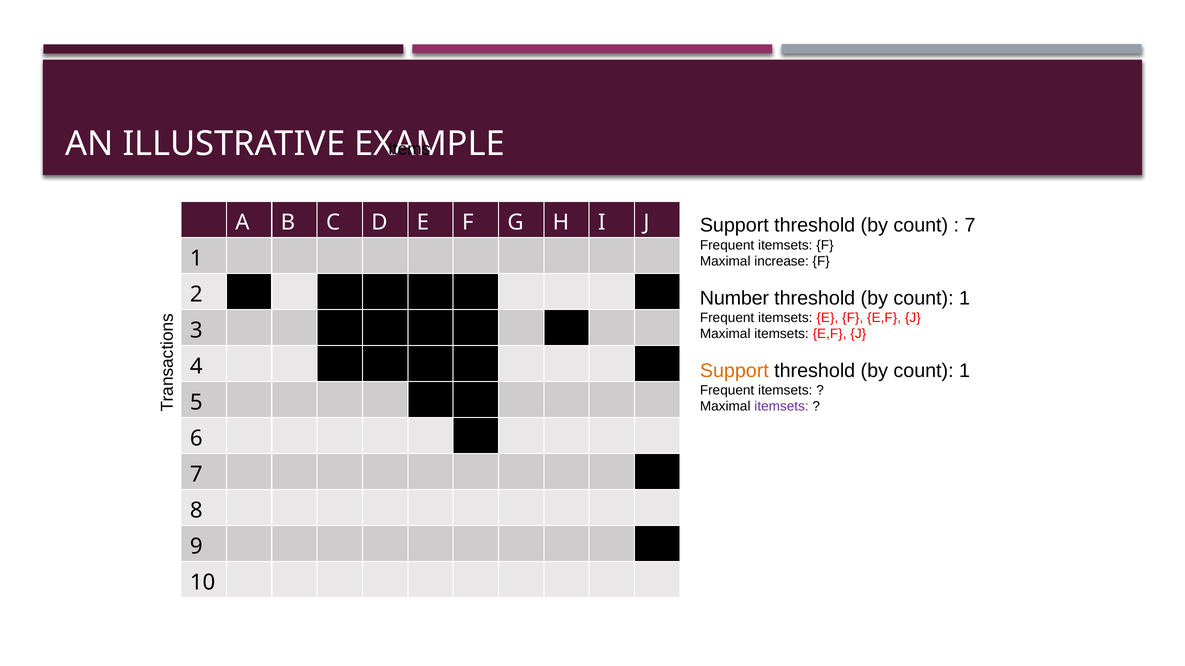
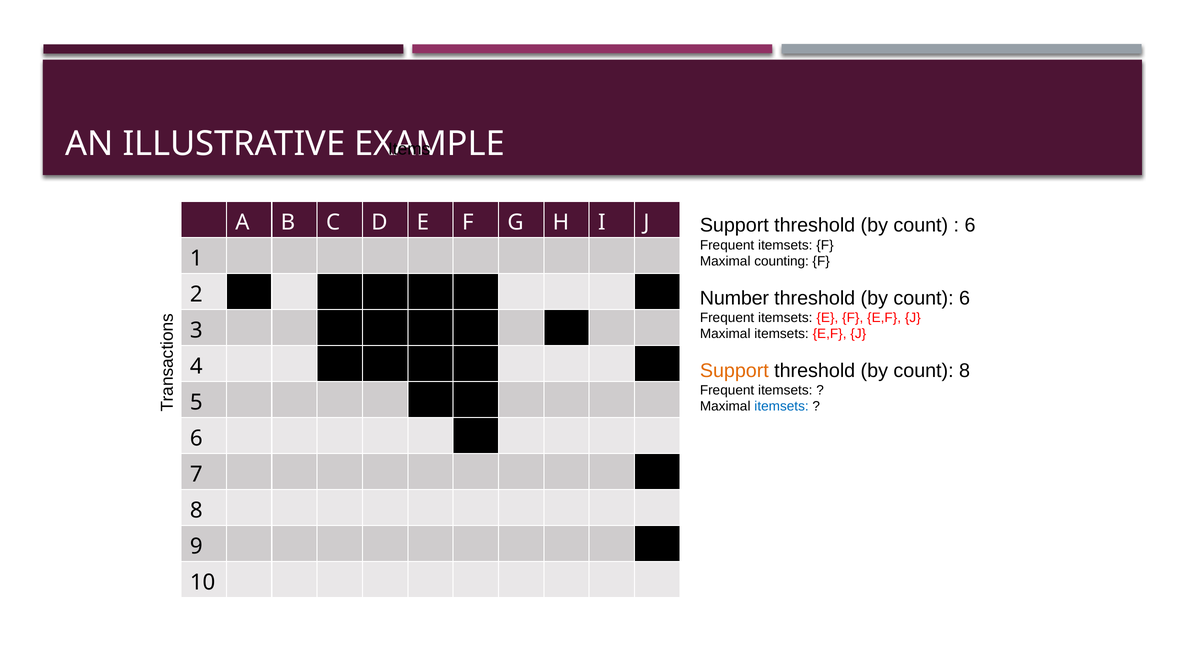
7: 7 -> 6 (970, 226)
increase: increase -> counting (782, 262)
1: 1 -> 6 (965, 298)
1: 1 -> 8 (965, 371)
itemsets colour: purple -> blue (782, 407)
